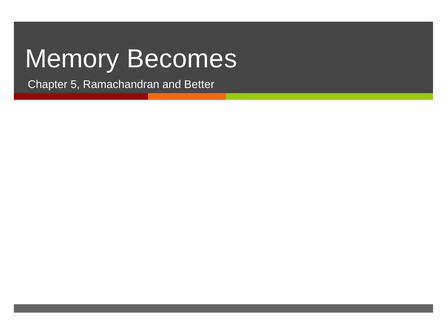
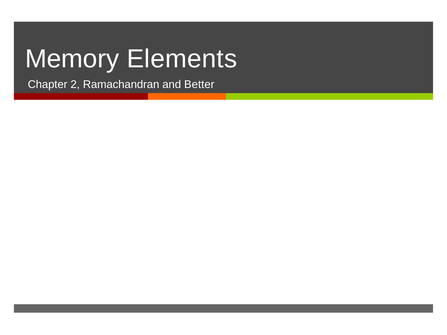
Becomes: Becomes -> Elements (182, 59)
5: 5 -> 2 (75, 85)
